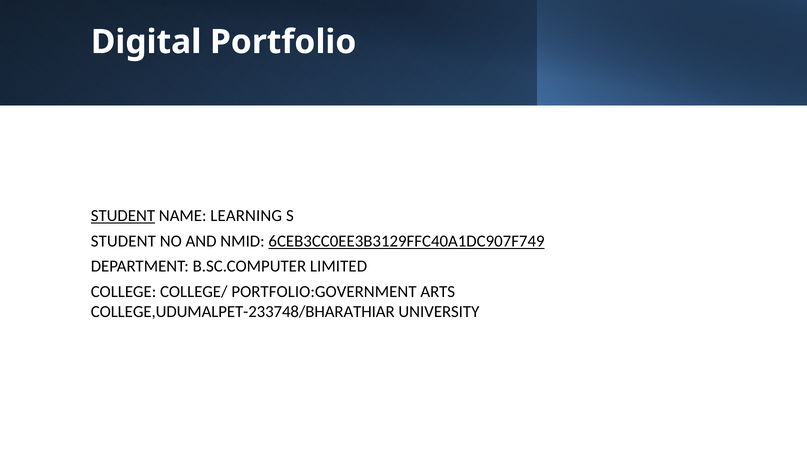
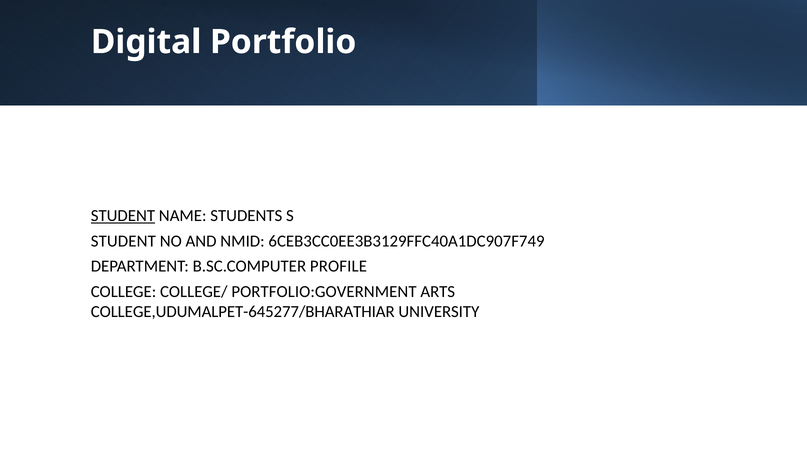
LEARNING: LEARNING -> STUDENTS (246, 216)
6CEB3CC0EE3B3129FFC40A1DC907F749 underline: present -> none (407, 241)
LIMITED: LIMITED -> PROFILE (338, 266)
COLLEGE,UDUMALPET-233748/BHARATHIAR: COLLEGE,UDUMALPET-233748/BHARATHIAR -> COLLEGE,UDUMALPET-645277/BHARATHIAR (243, 312)
